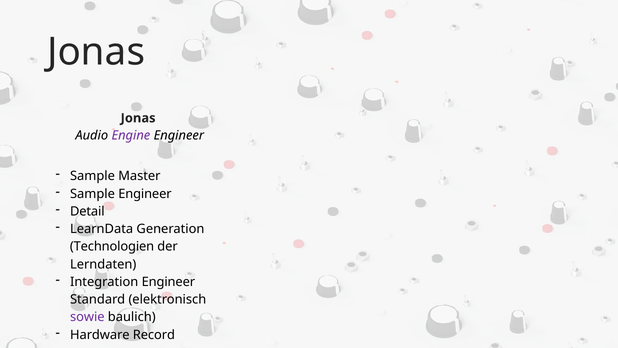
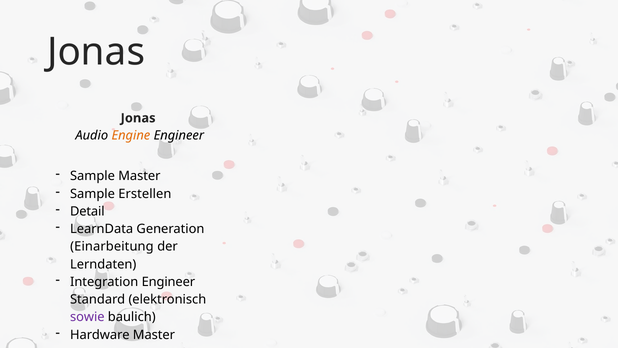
Engine colour: purple -> orange (131, 136)
Sample Engineer: Engineer -> Erstellen (145, 194)
Technologien: Technologien -> Einarbeitung (112, 246)
Hardware Record: Record -> Master (154, 334)
